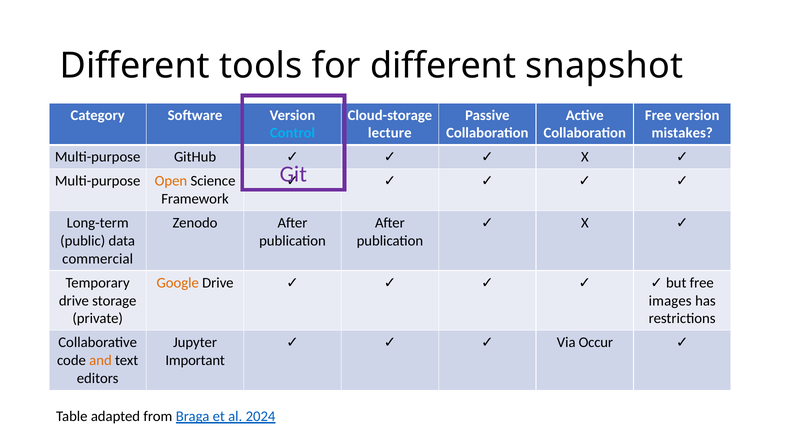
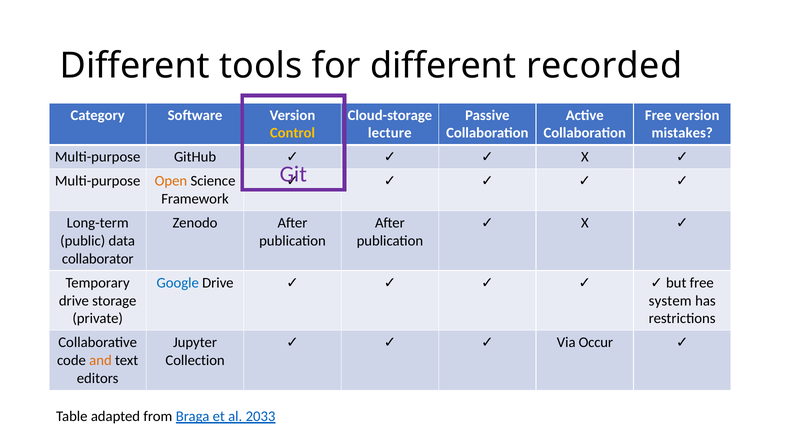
snapshot: snapshot -> recorded (604, 66)
Control colour: light blue -> yellow (293, 133)
commercial: commercial -> collaborator (98, 259)
Google colour: orange -> blue (178, 282)
images: images -> system (670, 300)
Important: Important -> Collection (195, 360)
2024: 2024 -> 2033 (261, 416)
